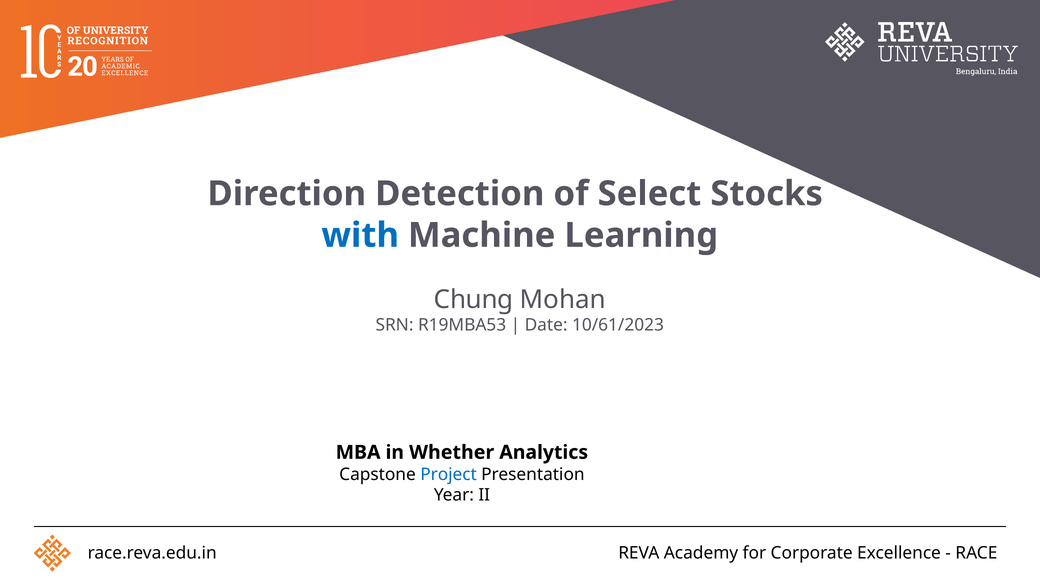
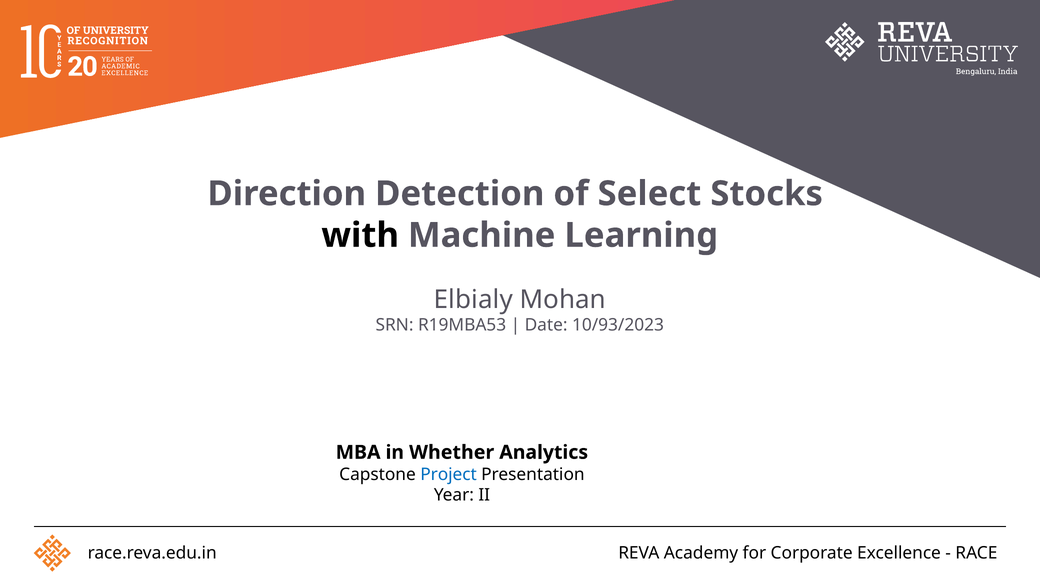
with colour: blue -> black (360, 235)
Chung: Chung -> Elbialy (473, 300)
10/61/2023: 10/61/2023 -> 10/93/2023 (618, 325)
